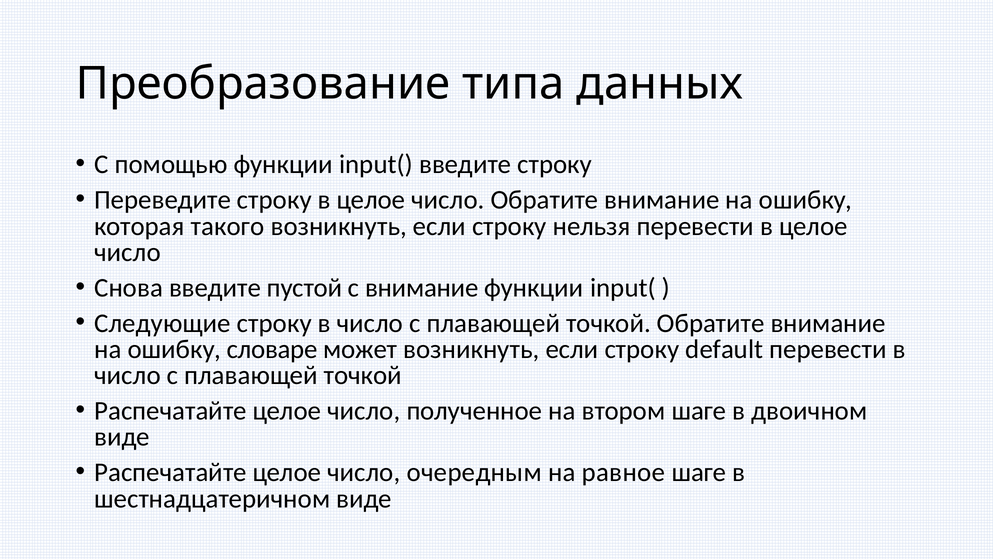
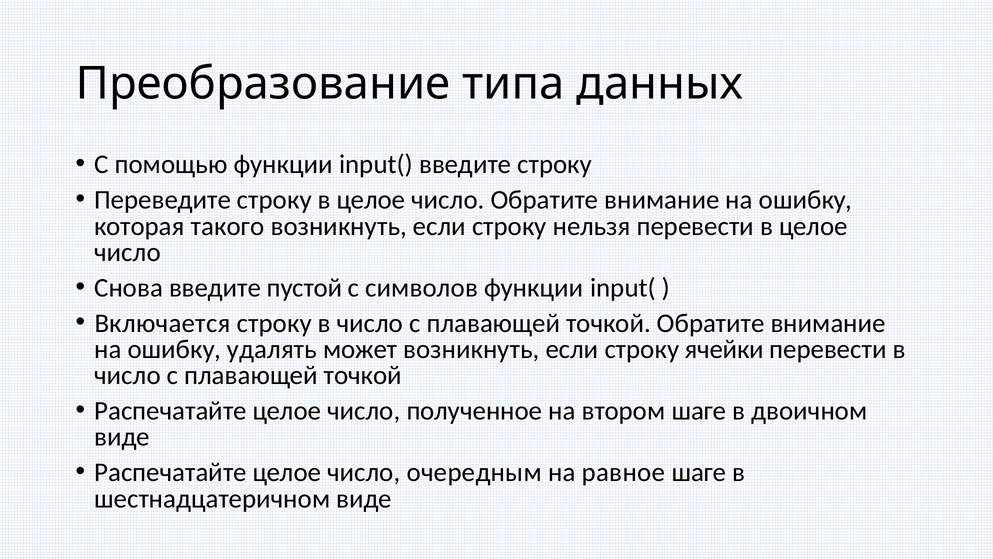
с внимание: внимание -> символов (422, 288)
Следующие: Следующие -> Включается (162, 323)
словаре: словаре -> удалять (272, 349)
default: default -> ячейки (724, 349)
